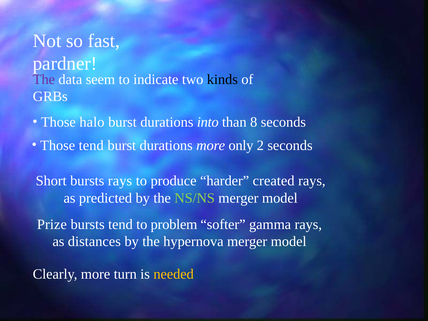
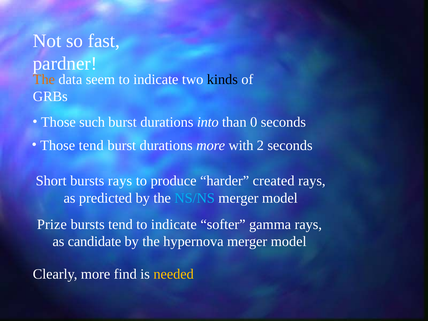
The colour: purple -> orange (44, 79)
halo: halo -> such (92, 122)
8: 8 -> 0 (254, 122)
only: only -> with (241, 145)
NS/NS colour: light green -> light blue (195, 198)
tend to problem: problem -> indicate (174, 224)
distances: distances -> candidate (94, 242)
turn: turn -> find (125, 274)
